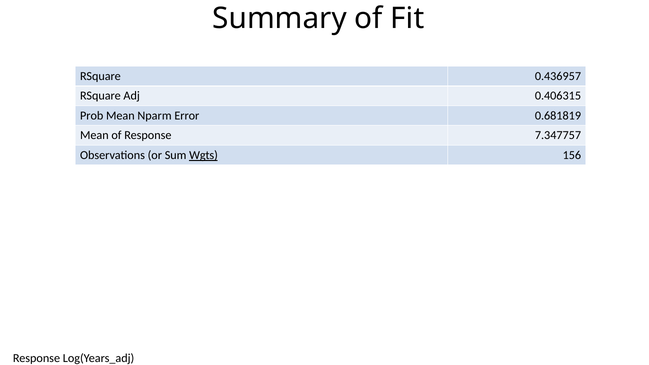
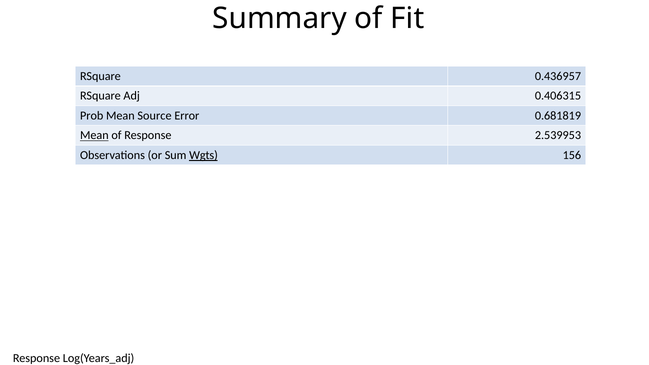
Nparm: Nparm -> Source (154, 116)
Mean underline: none -> present (94, 135)
7.347757: 7.347757 -> 2.539953 (558, 135)
